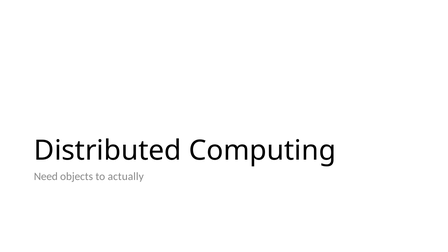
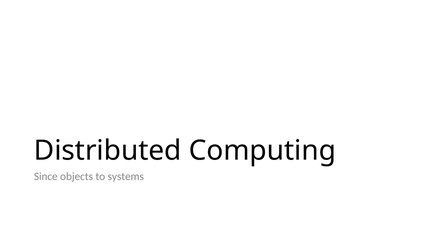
Need: Need -> Since (46, 176)
actually: actually -> systems (126, 176)
